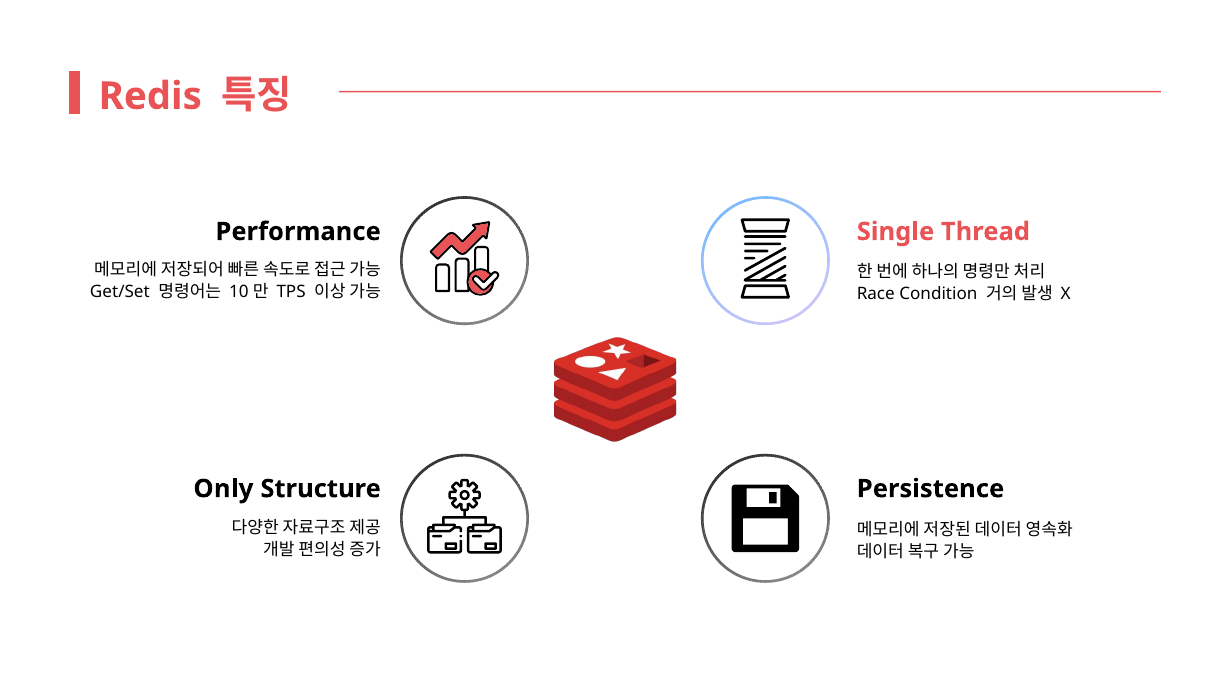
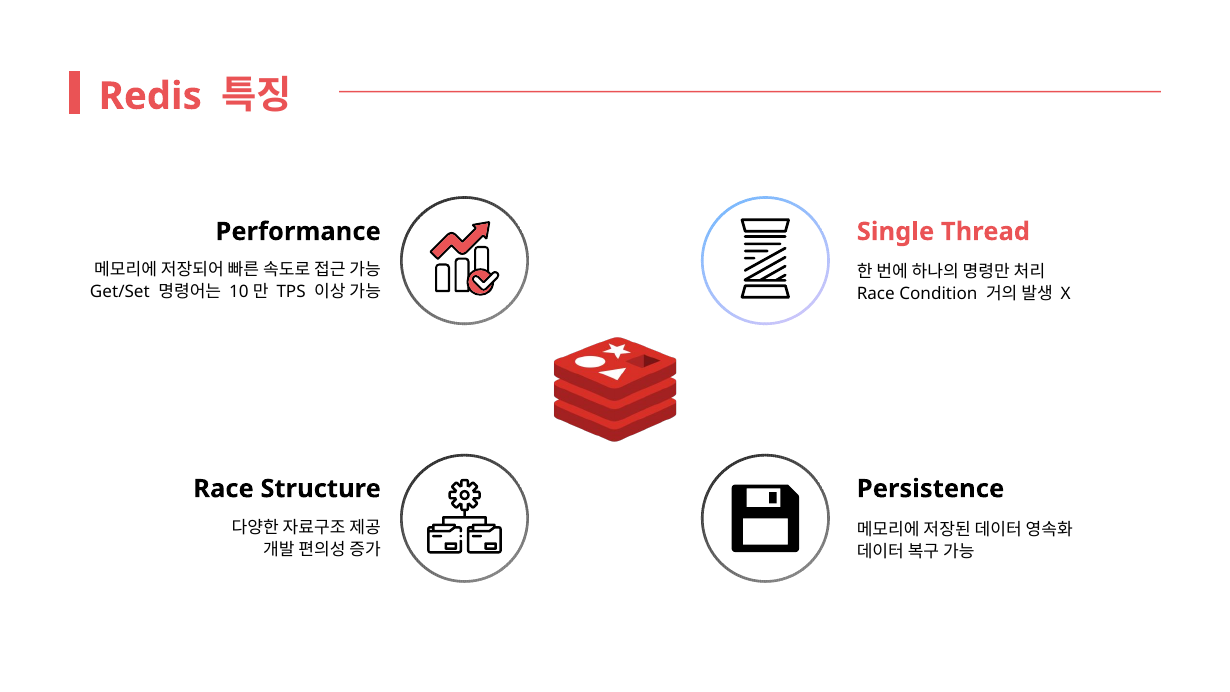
Only: Only -> Race (224, 489)
